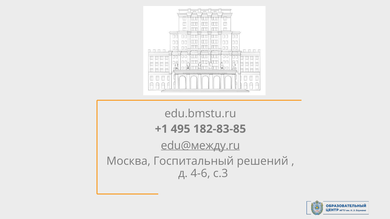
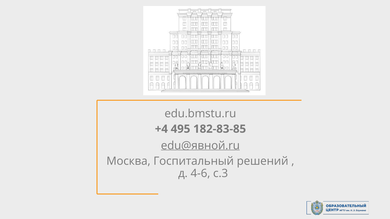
+1: +1 -> +4 (161, 129)
edu@между.ru: edu@между.ru -> edu@явной.ru (200, 146)
